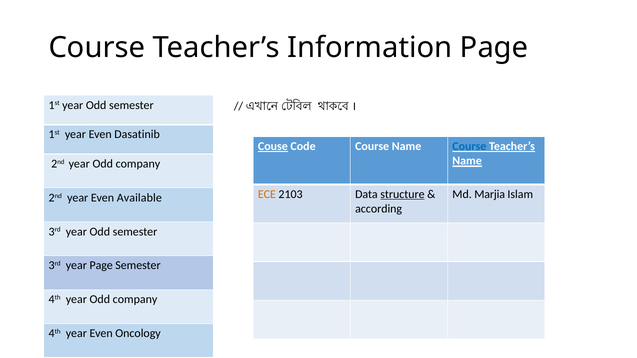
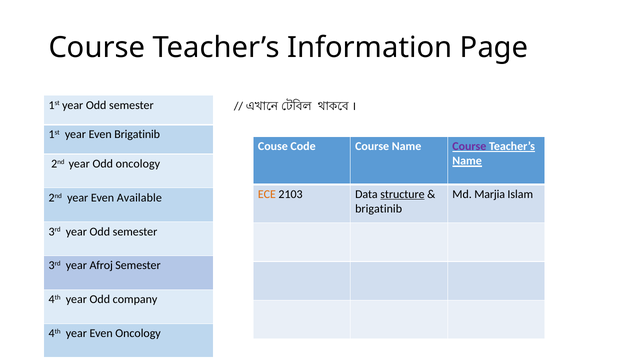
Even Dasatinib: Dasatinib -> Brigatinib (137, 135)
Couse underline: present -> none (273, 147)
Course colour: blue -> purple (469, 147)
2nd year Odd company: company -> oncology (138, 164)
according: according -> brigatinib (379, 209)
year Page: Page -> Afroj (101, 266)
